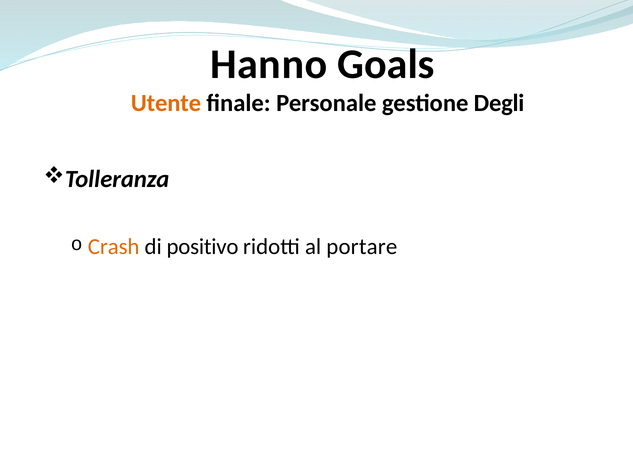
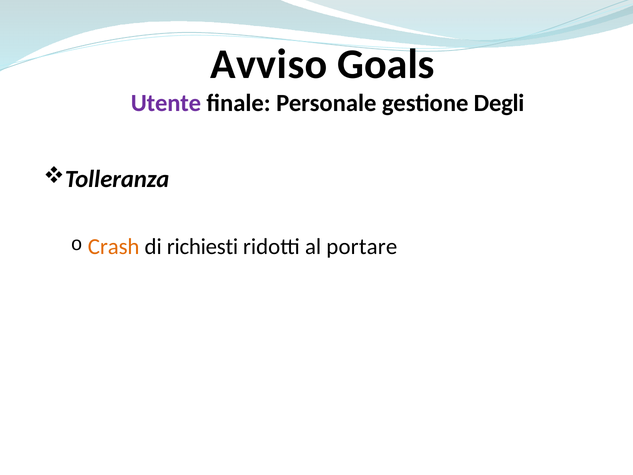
Hanno: Hanno -> Avviso (269, 64)
Utente colour: orange -> purple (166, 103)
positivo: positivo -> richiesti (203, 247)
